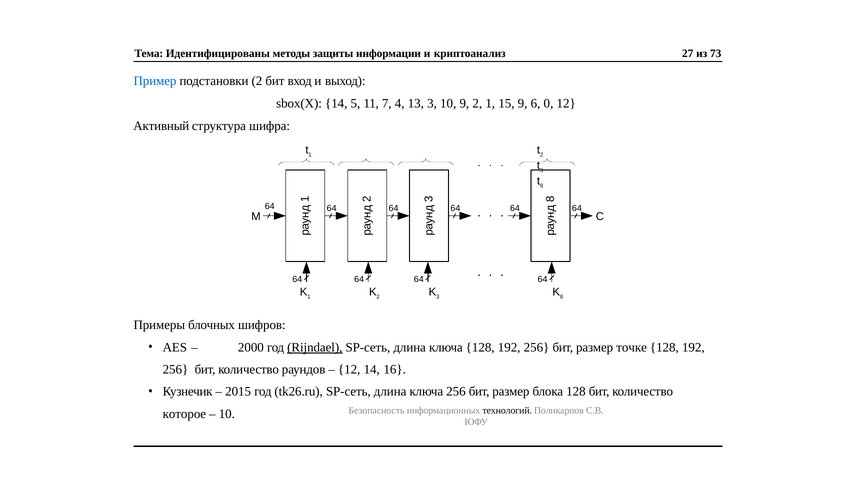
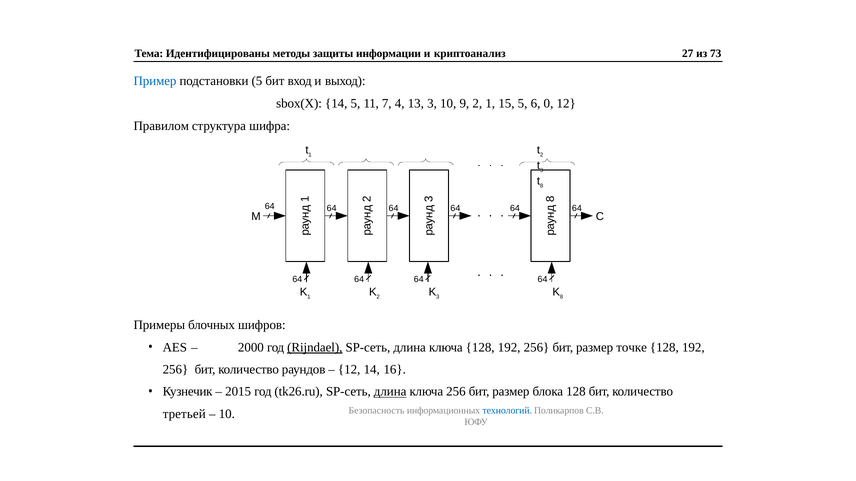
подстановки 2: 2 -> 5 (257, 81)
15 9: 9 -> 5 (523, 104)
Активный: Активный -> Правилом (161, 126)
длина underline: none -> present (390, 392)
технологий colour: black -> blue (507, 411)
которое: которое -> третьей (184, 414)
